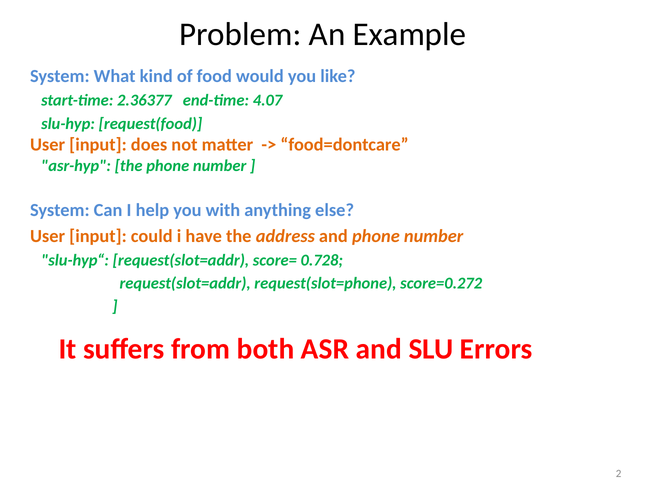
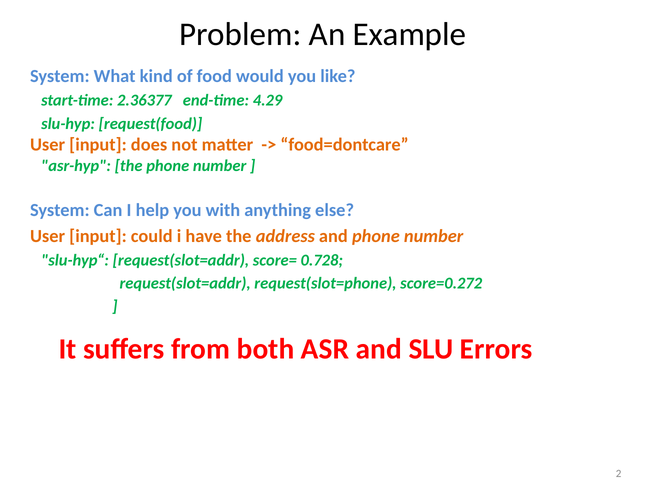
4.07: 4.07 -> 4.29 (268, 100)
